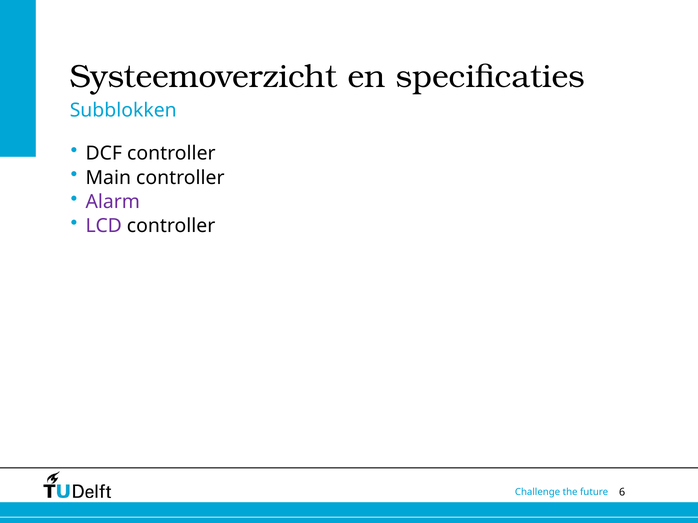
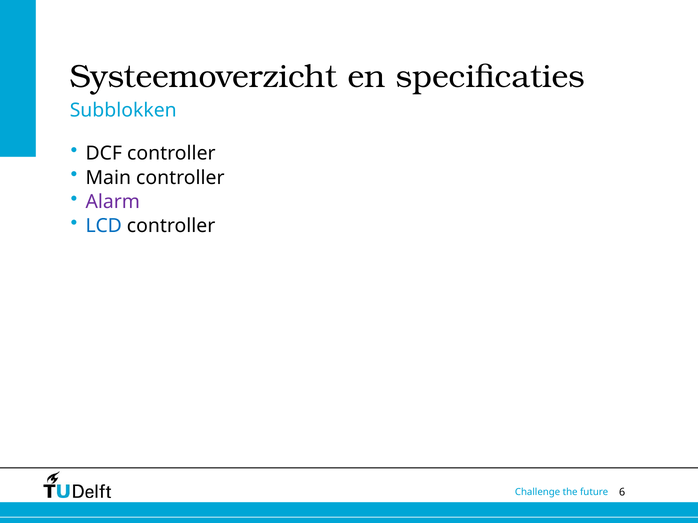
LCD colour: purple -> blue (104, 226)
